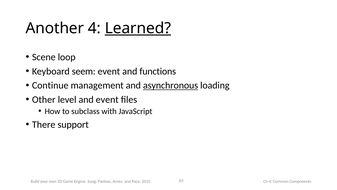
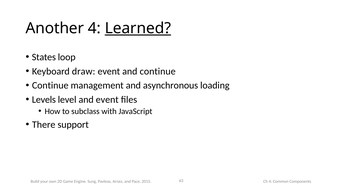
Scene: Scene -> States (44, 57)
seem: seem -> draw (84, 71)
and functions: functions -> continue (158, 71)
asynchronous underline: present -> none (171, 85)
Other: Other -> Levels (44, 99)
